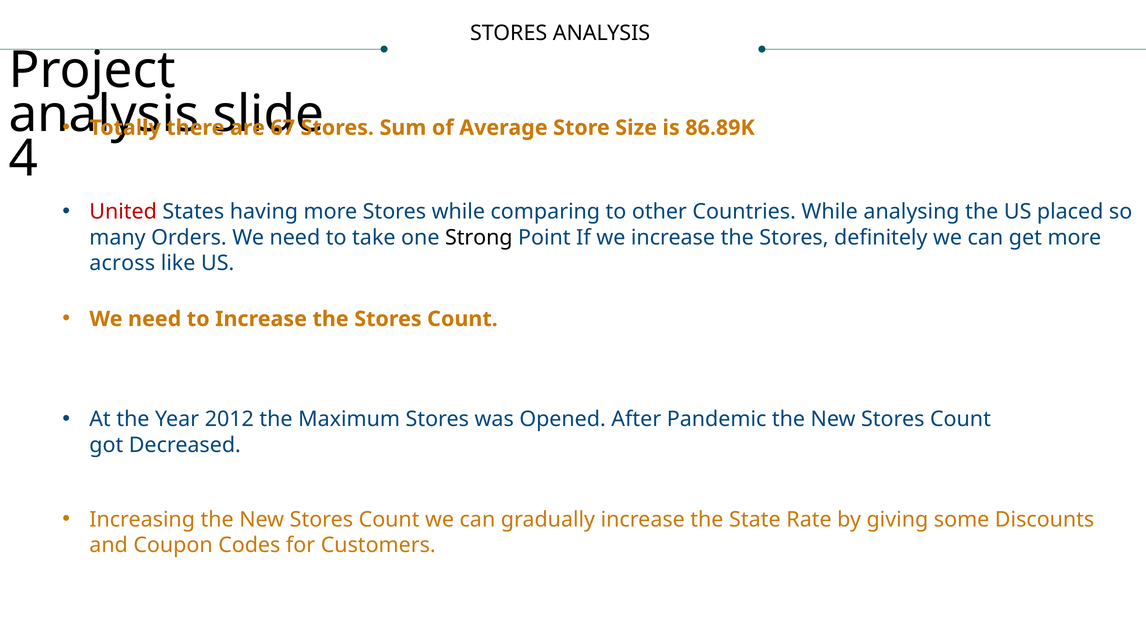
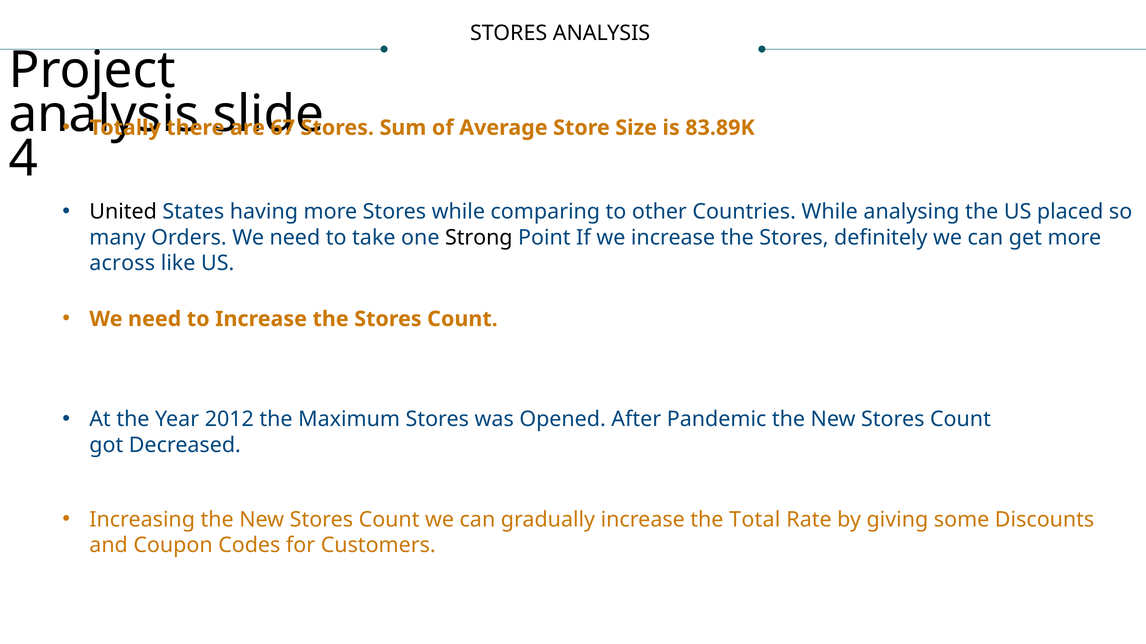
86.89K: 86.89K -> 83.89K (720, 128)
United colour: red -> black (123, 212)
State: State -> Total (755, 520)
